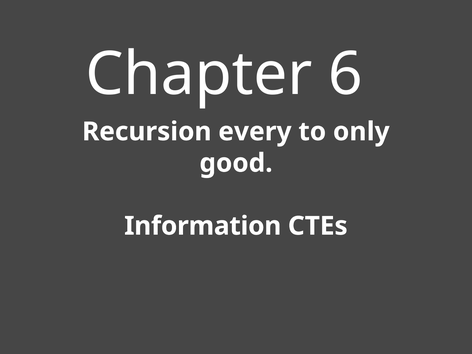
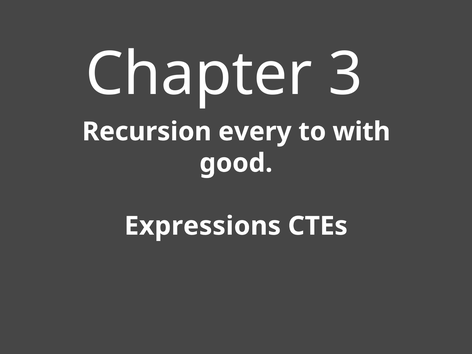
6: 6 -> 3 (345, 74)
only: only -> with (361, 132)
Information: Information -> Expressions (203, 226)
